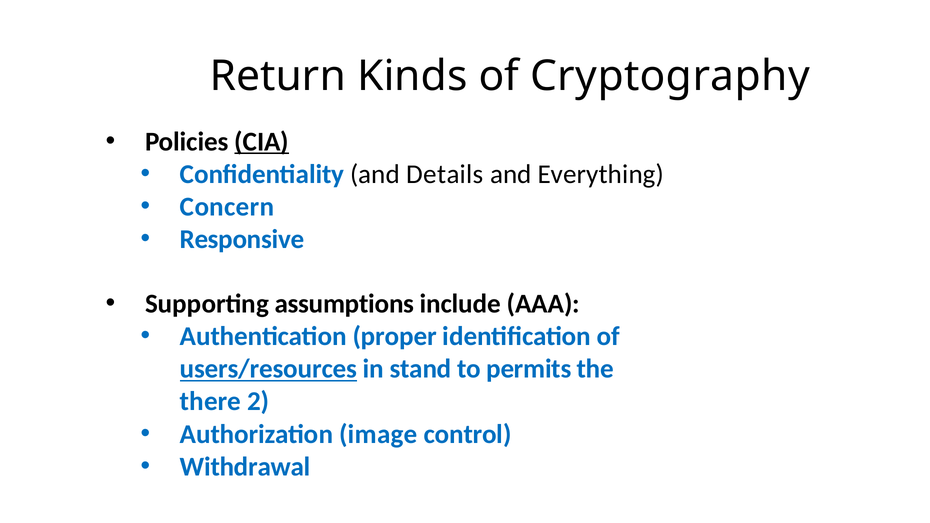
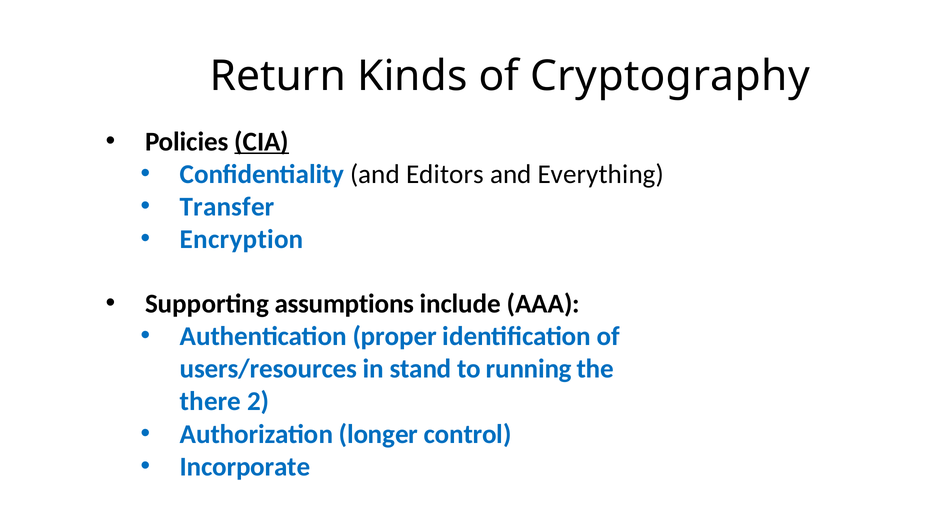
Details: Details -> Editors (445, 174)
Concern: Concern -> Transfer (227, 207)
Responsive: Responsive -> Encryption (242, 239)
users/resources underline: present -> none (269, 369)
permits: permits -> running (529, 369)
image: image -> longer (378, 434)
Withdrawal: Withdrawal -> Incorporate (245, 467)
